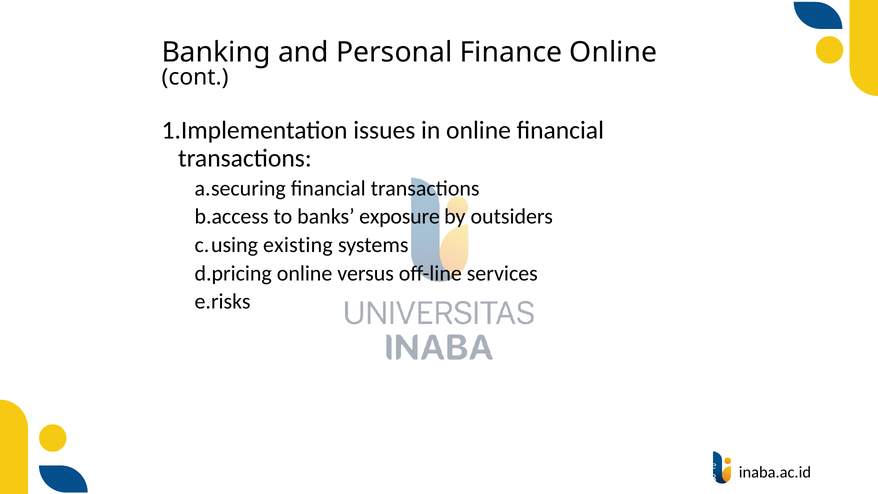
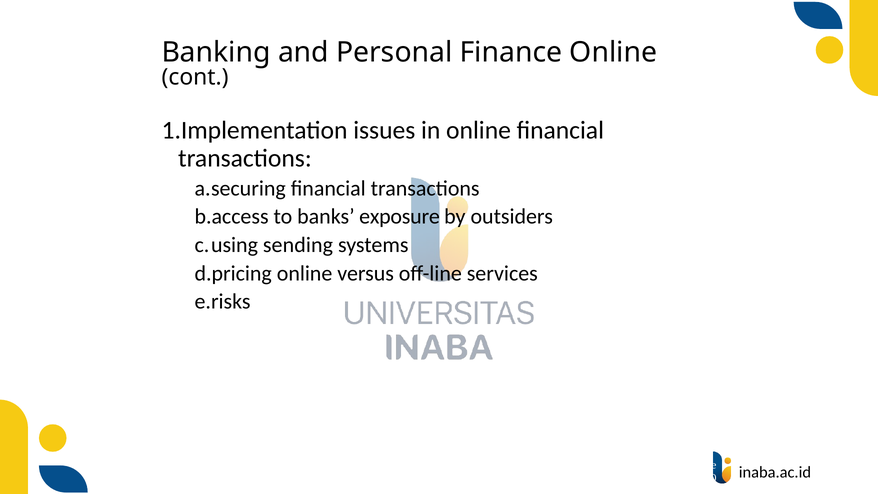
existing: existing -> sending (298, 245)
2068: 2068 -> 2060 (705, 478)
